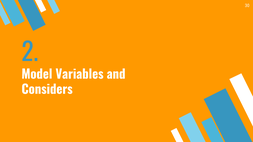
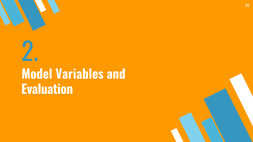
Considers: Considers -> Evaluation (47, 90)
